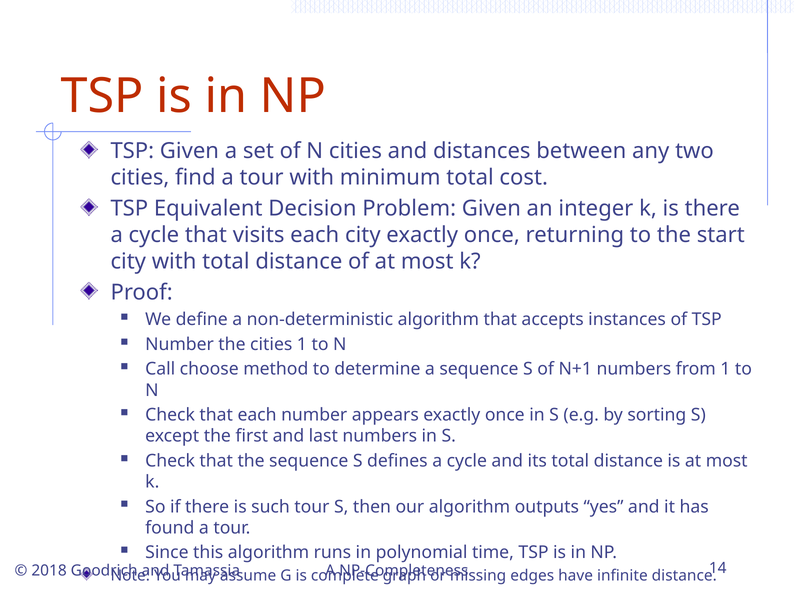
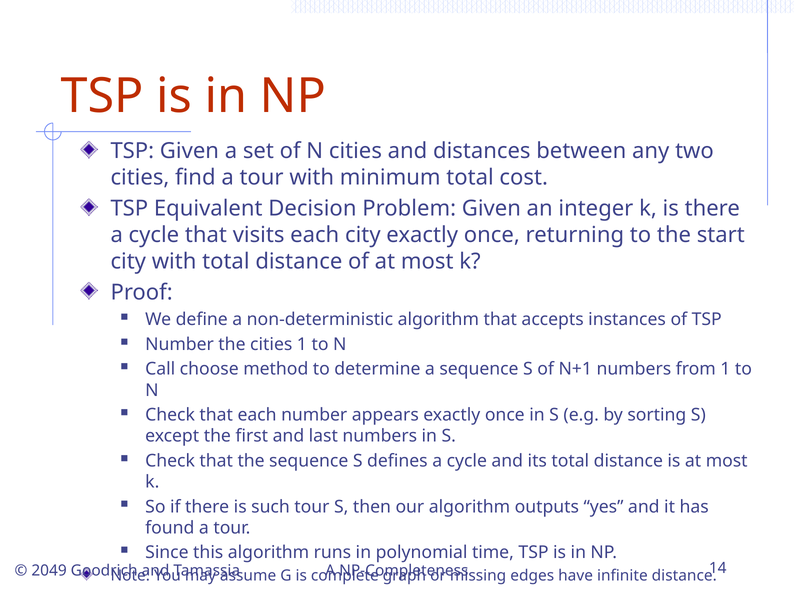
2018: 2018 -> 2049 (49, 570)
